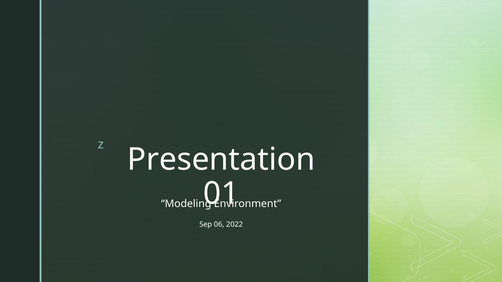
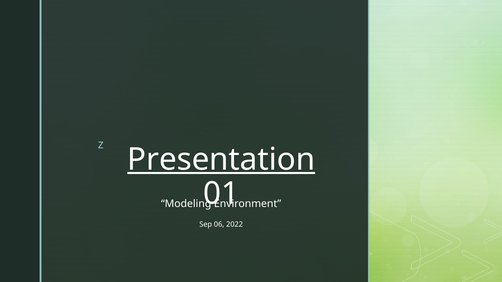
Presentation underline: none -> present (221, 160)
